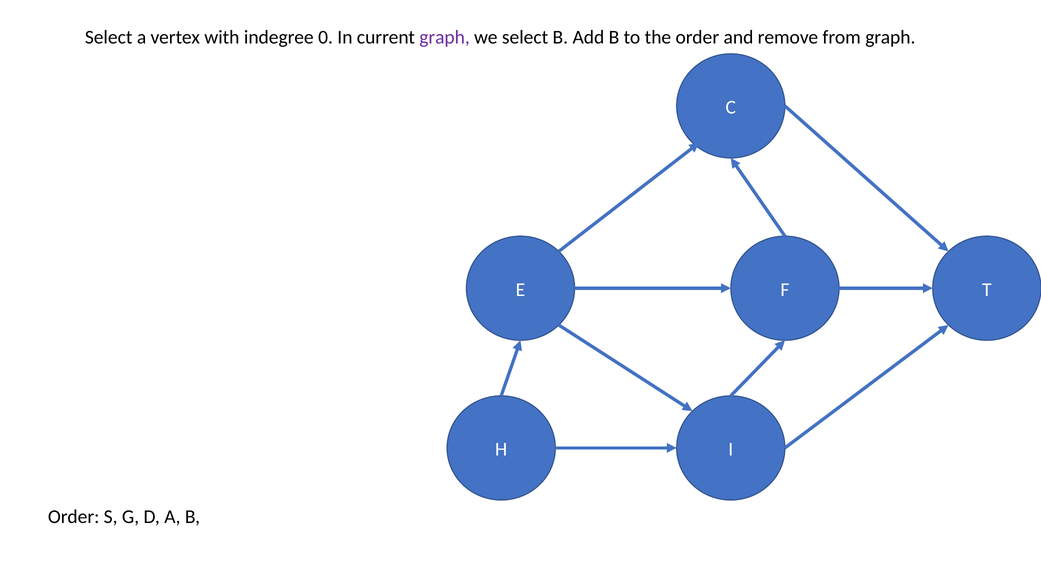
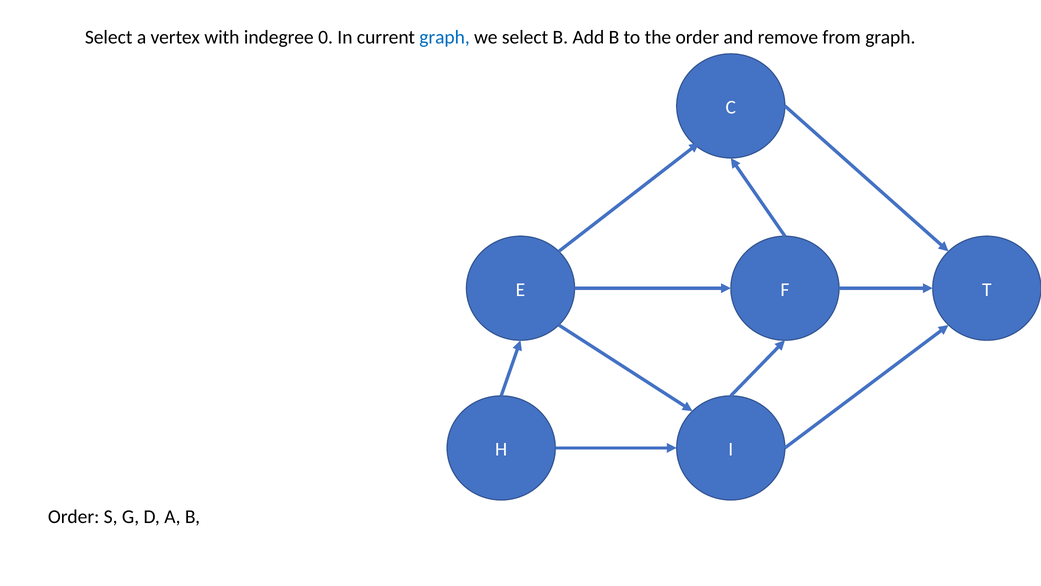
graph colour: purple -> blue (445, 37)
